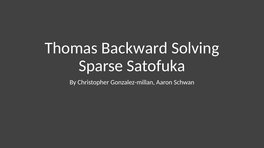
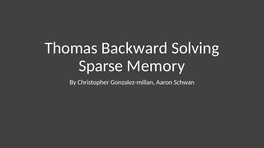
Satofuka: Satofuka -> Memory (156, 66)
